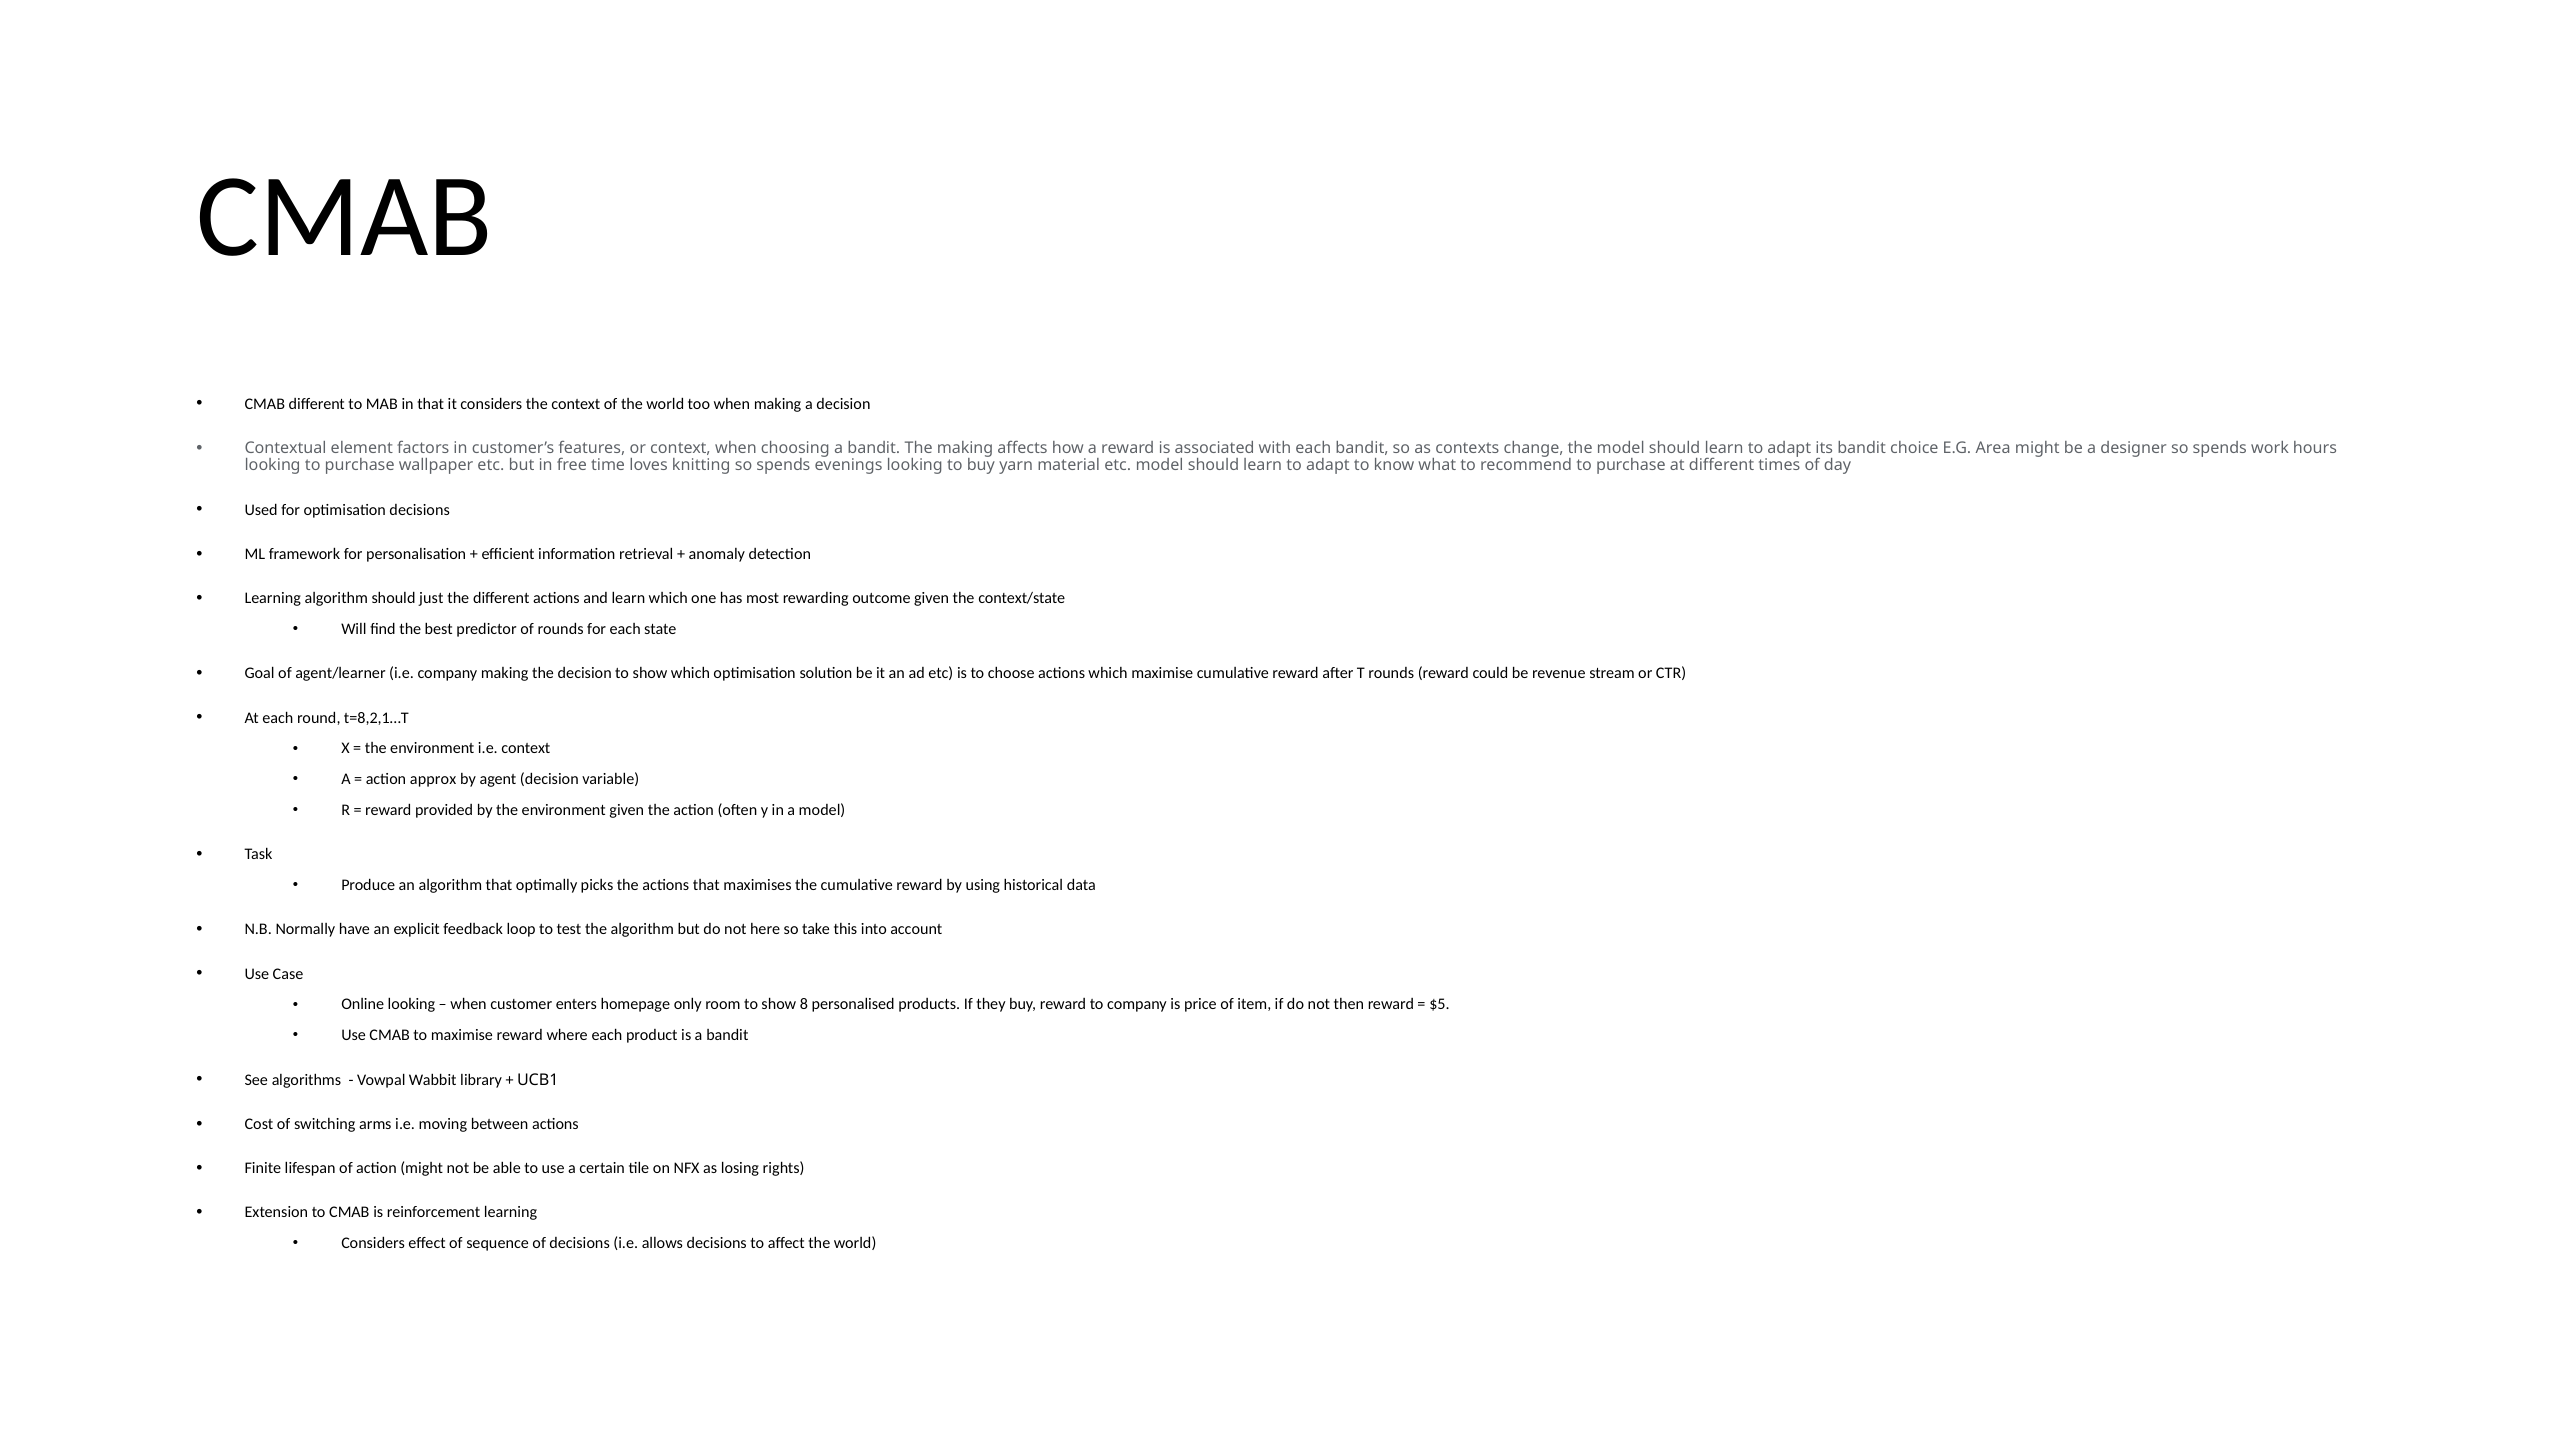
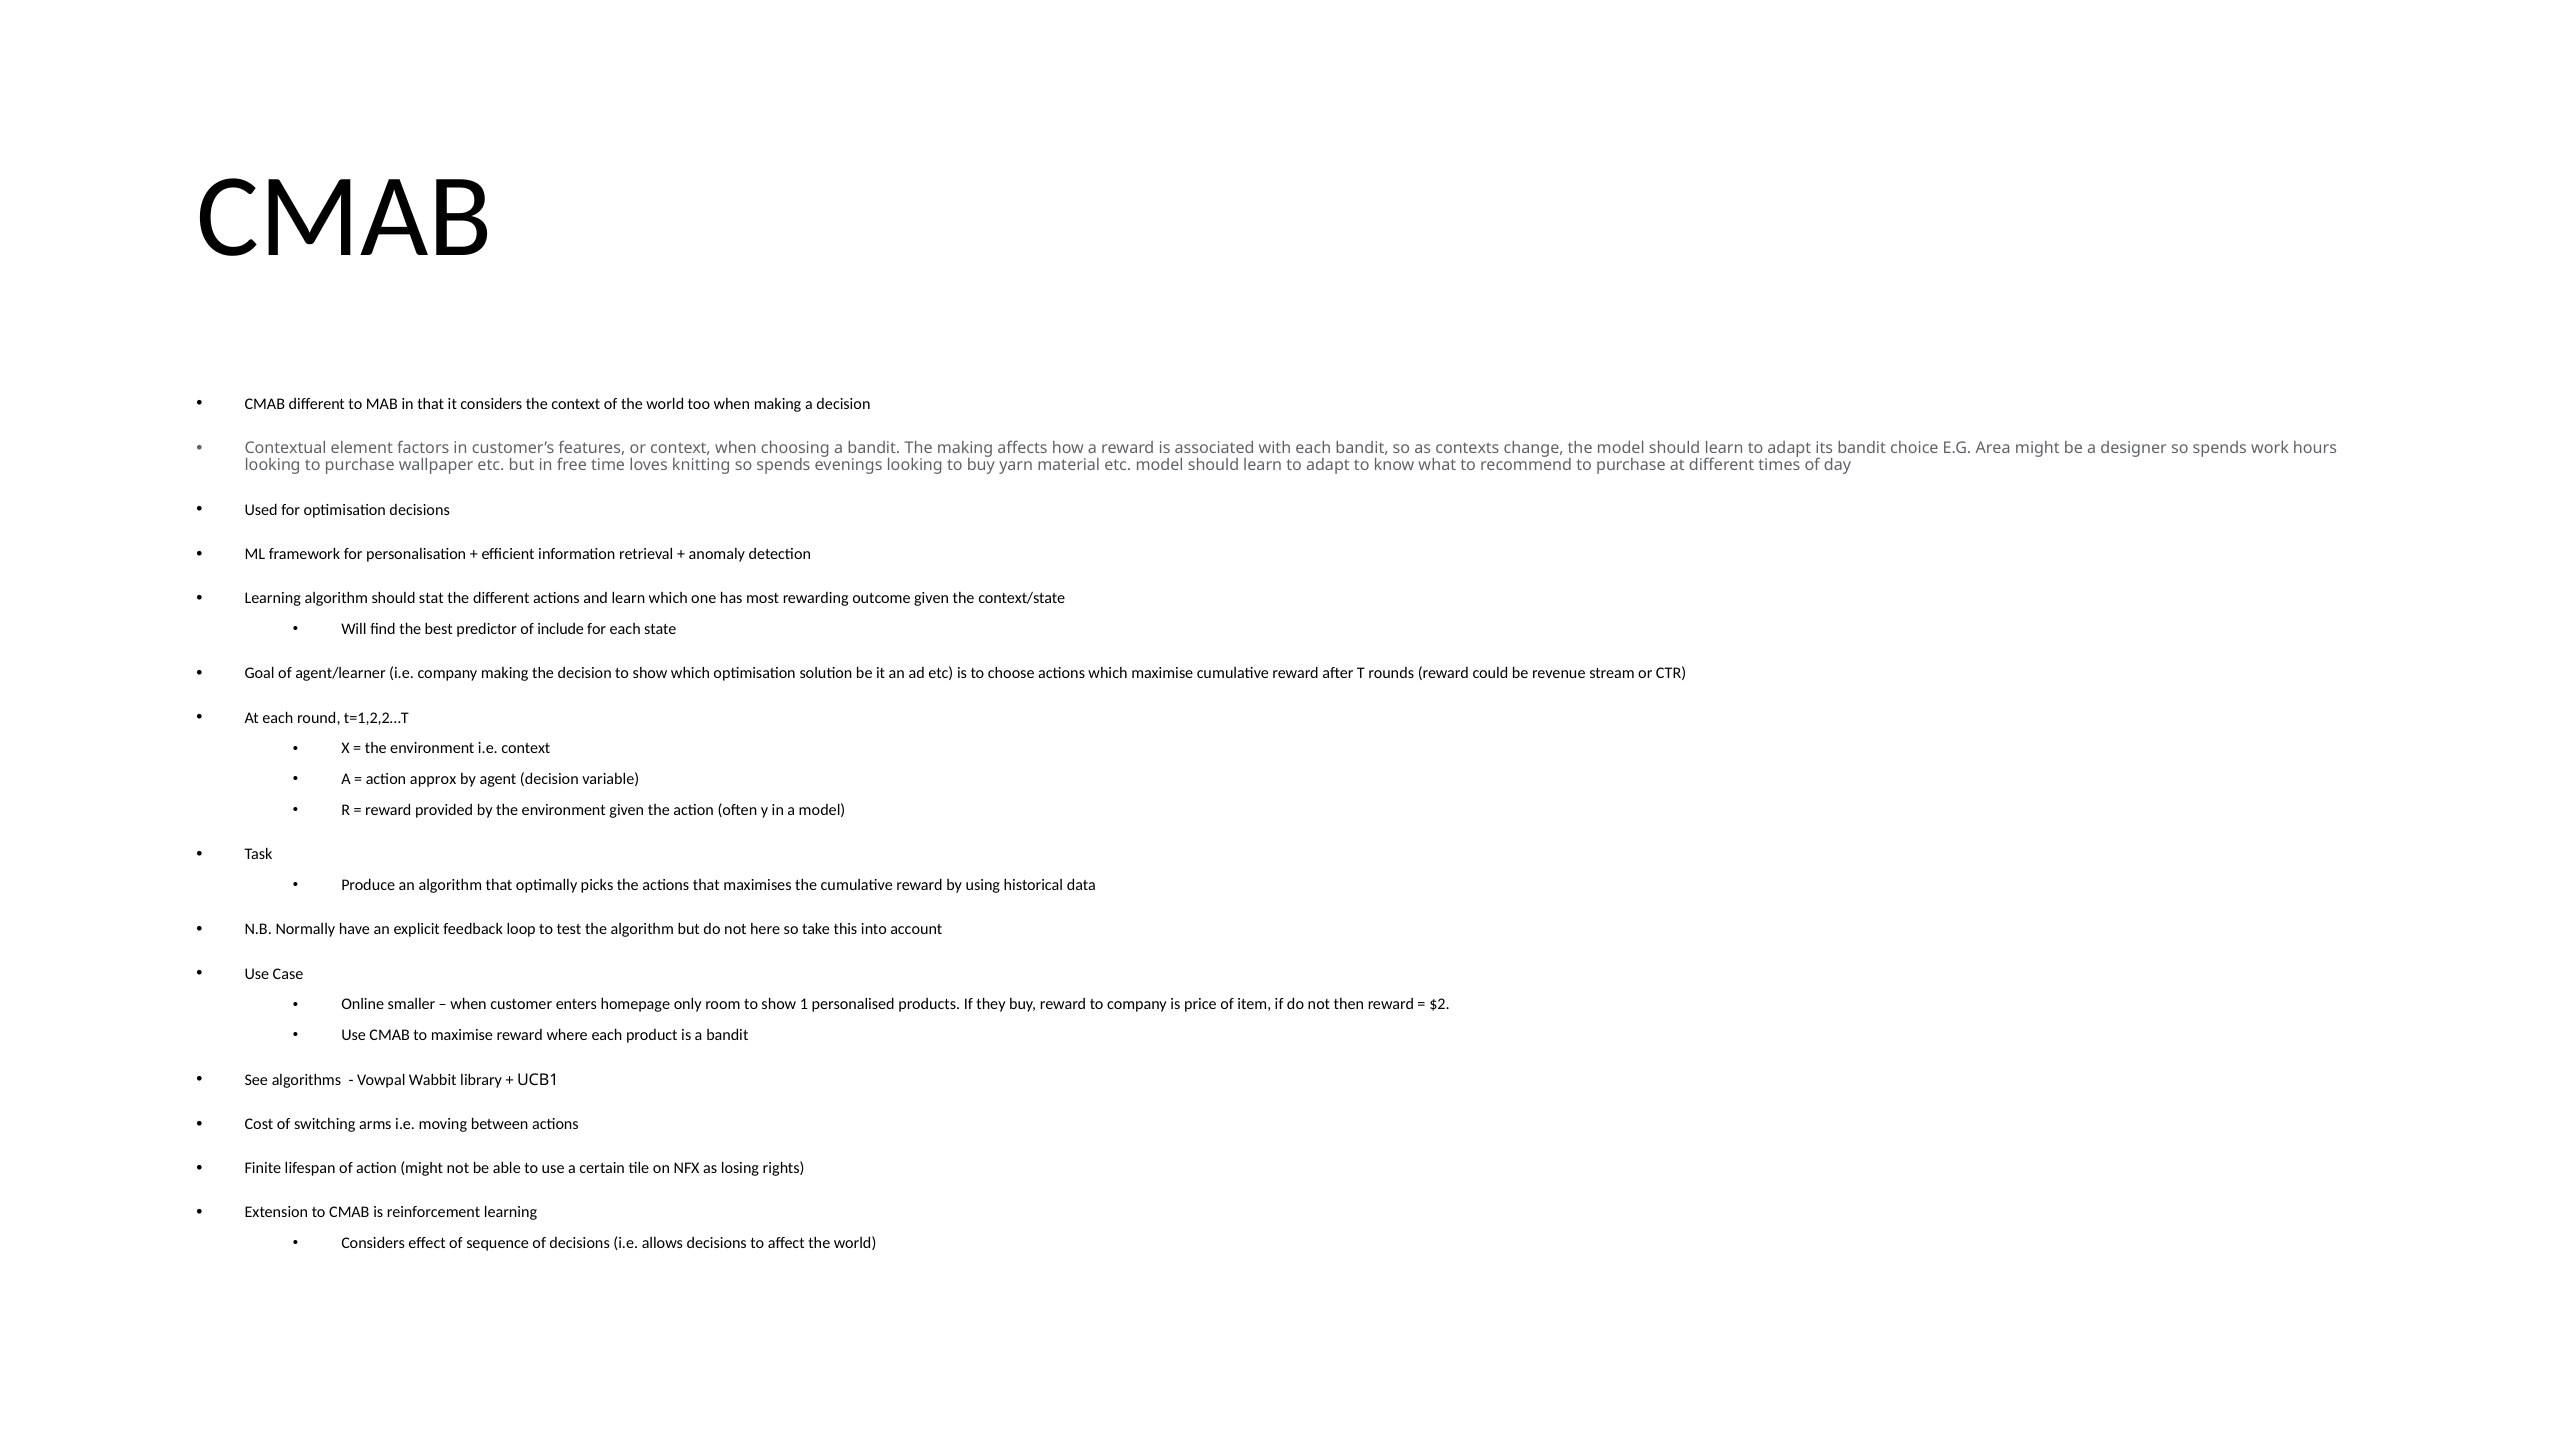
just: just -> stat (431, 598)
of rounds: rounds -> include (561, 629)
t=8,2,1…T: t=8,2,1…T -> t=1,2,2…T (376, 718)
Online looking: looking -> smaller (411, 1005)
8: 8 -> 1 (804, 1005)
$5: $5 -> $2 (1440, 1005)
